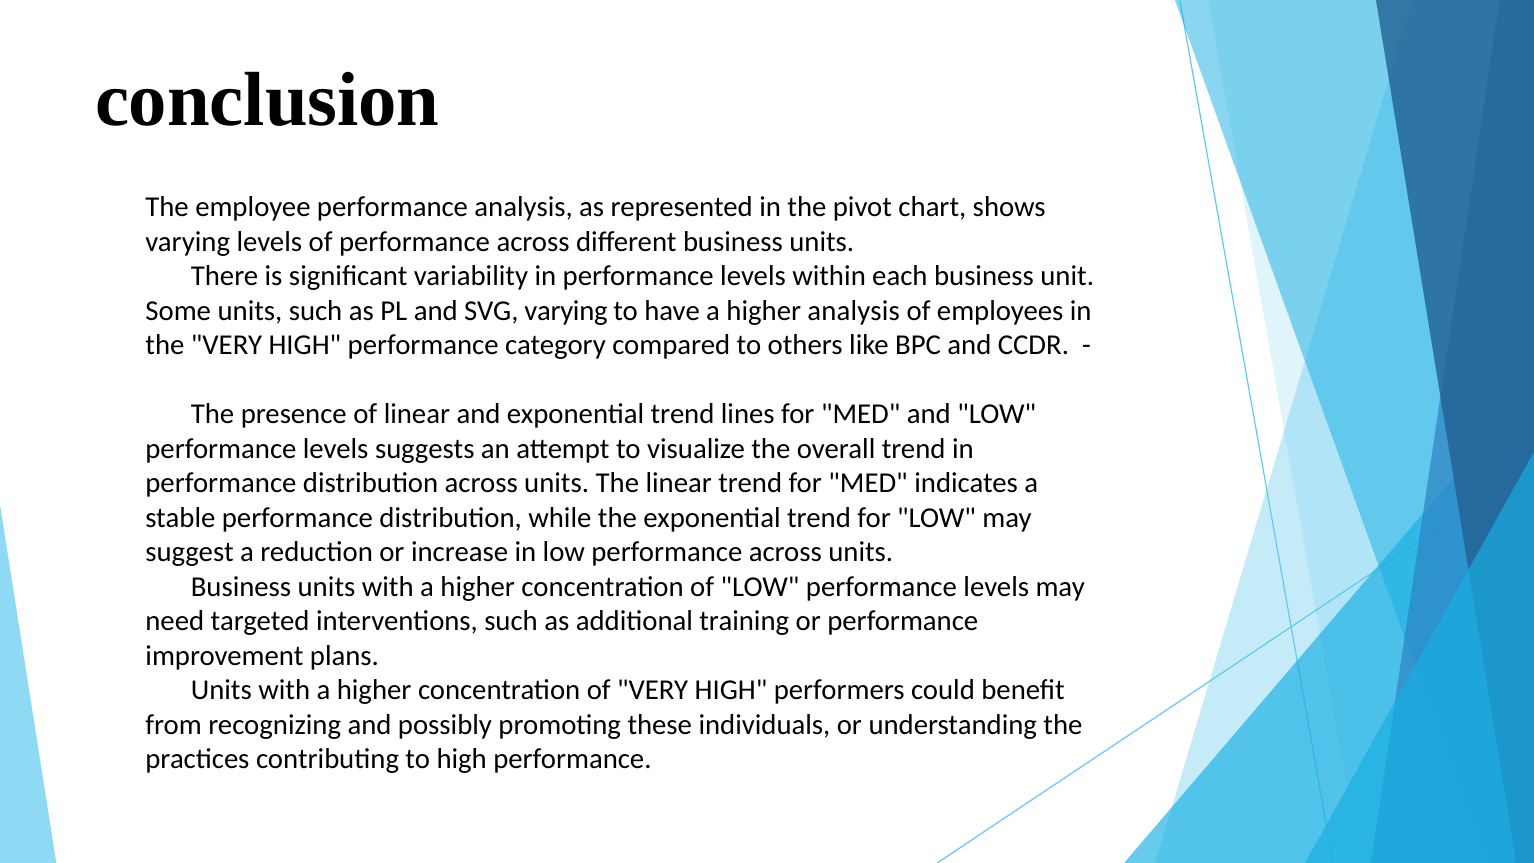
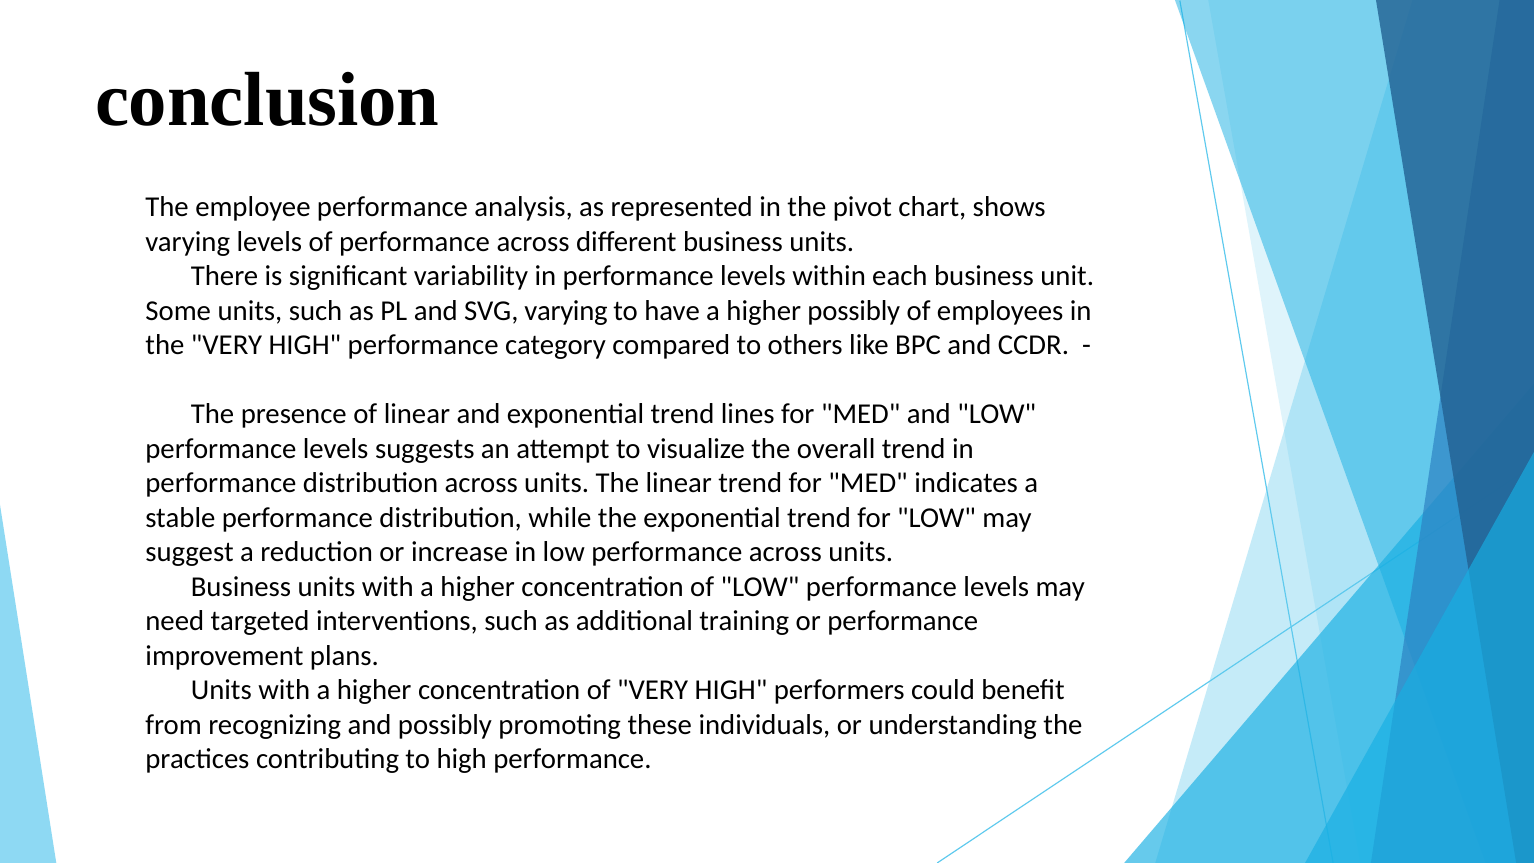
higher analysis: analysis -> possibly (854, 311)
